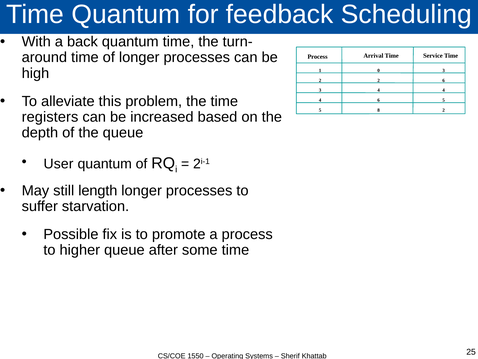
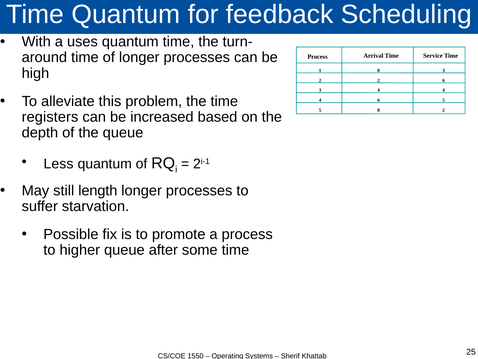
back: back -> uses (82, 42)
User: User -> Less (59, 164)
